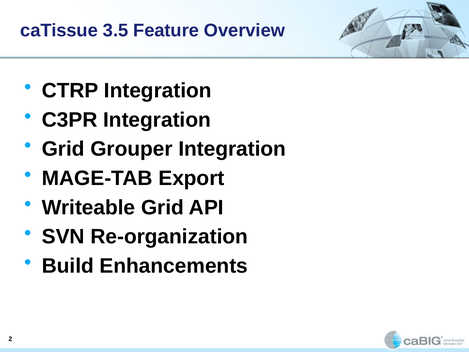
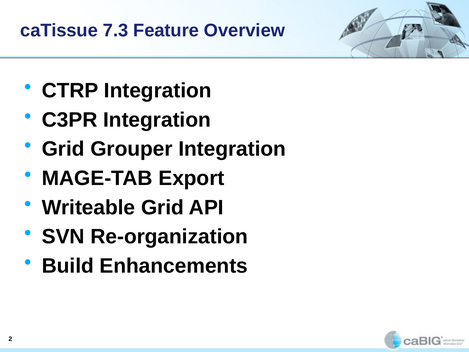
3.5: 3.5 -> 7.3 (116, 31)
